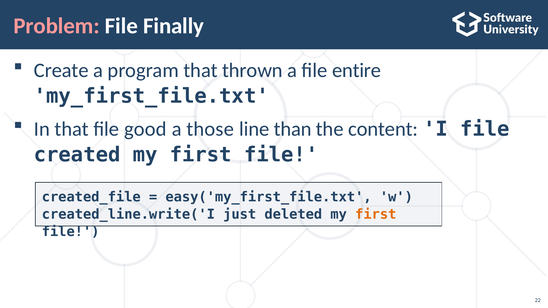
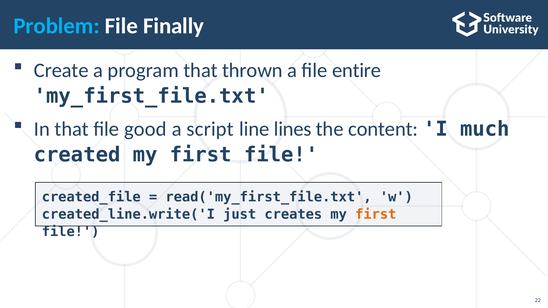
Problem colour: pink -> light blue (57, 26)
those: those -> script (210, 129)
than: than -> lines (293, 129)
I file: file -> much (485, 129)
easy('my_first_file.txt: easy('my_first_file.txt -> read('my_first_file.txt (269, 197)
deleted: deleted -> creates (293, 215)
